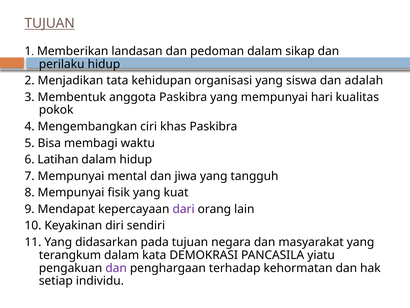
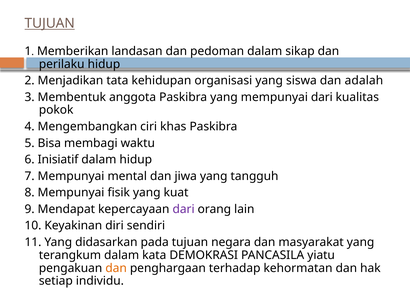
mempunyai hari: hari -> dari (322, 97)
Latihan: Latihan -> Inisiatif (58, 159)
dan colour: purple -> orange (116, 268)
